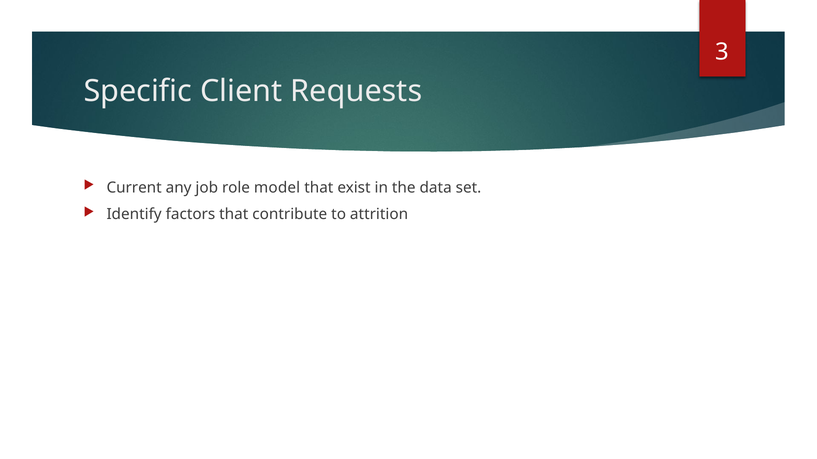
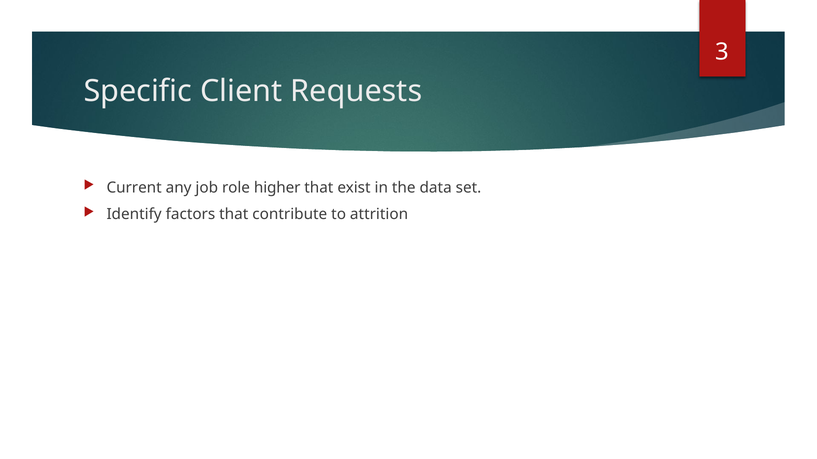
model: model -> higher (277, 188)
